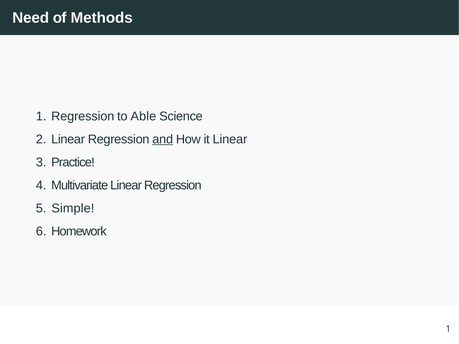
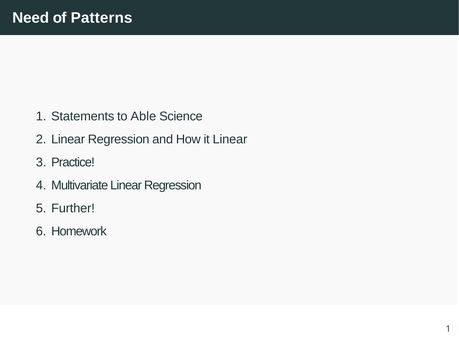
Methods: Methods -> Patterns (102, 18)
1 Regression: Regression -> Statements (83, 116)
and underline: present -> none (163, 140)
Simple: Simple -> Further (73, 209)
